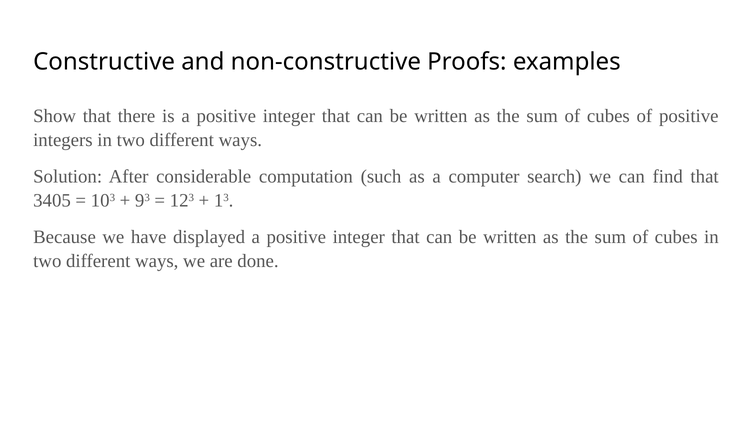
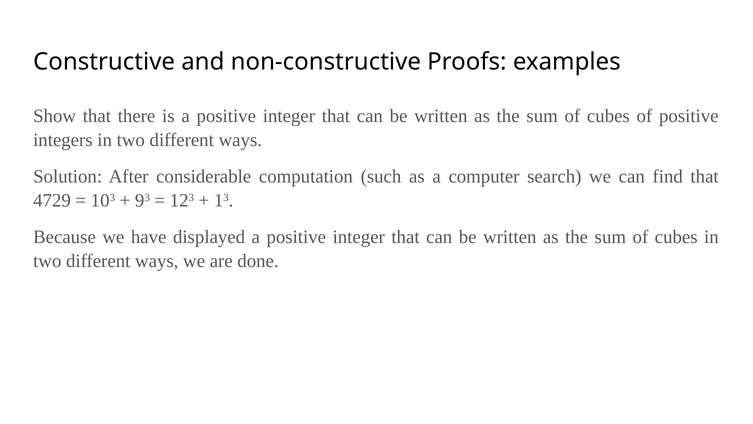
3405: 3405 -> 4729 (52, 201)
